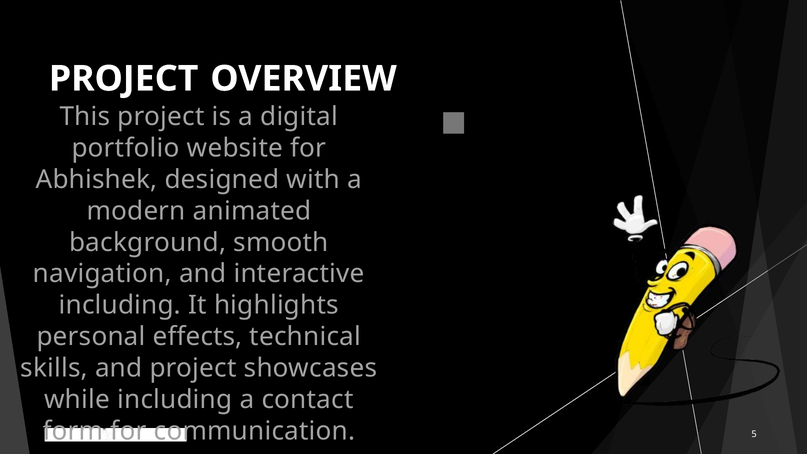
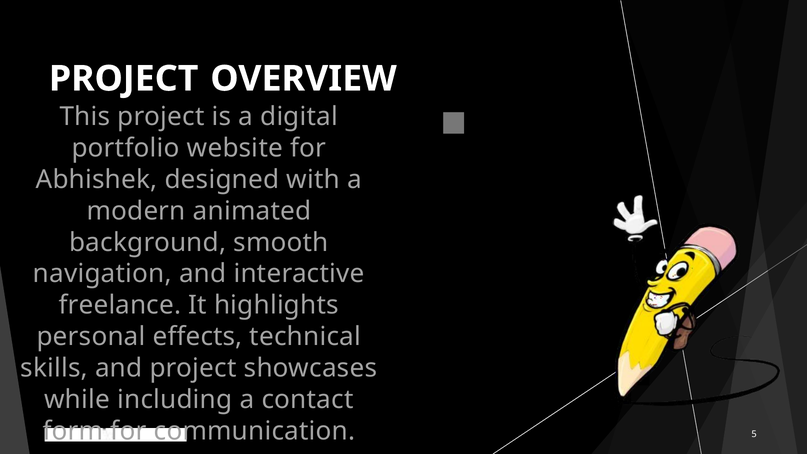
including: including -> freelance (120, 305)
